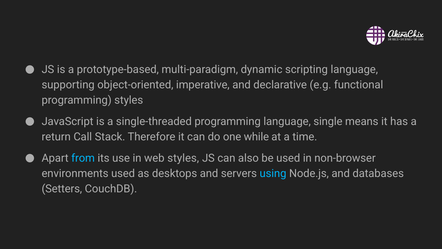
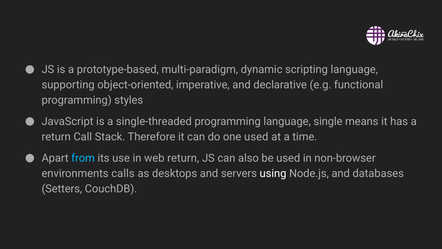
one while: while -> used (256, 137)
web styles: styles -> return (183, 158)
environments used: used -> calls (123, 173)
using colour: light blue -> white (273, 173)
